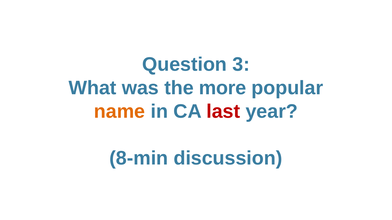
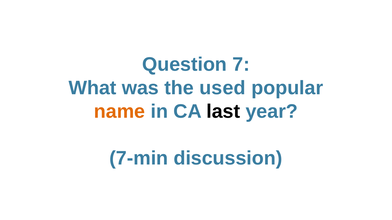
3: 3 -> 7 (241, 65)
more: more -> used (222, 88)
last colour: red -> black (223, 112)
8-min: 8-min -> 7-min (139, 159)
